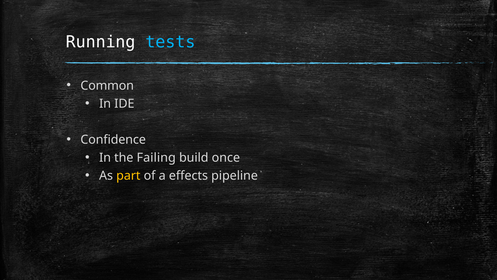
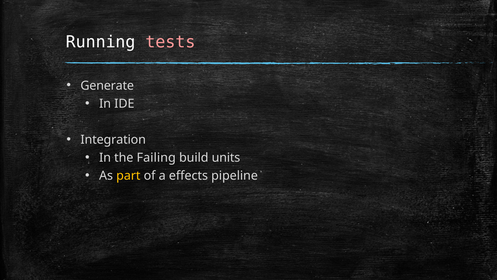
tests colour: light blue -> pink (171, 42)
Common: Common -> Generate (107, 85)
Confidence: Confidence -> Integration (113, 140)
once: once -> units (226, 158)
